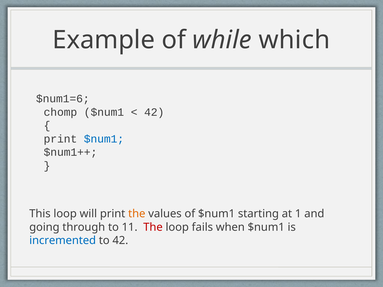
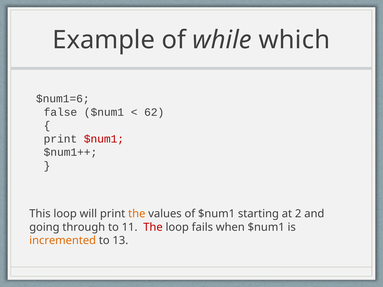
chomp: chomp -> false (60, 112)
42: 42 -> 62 (154, 112)
$num1 colour: blue -> red (104, 139)
1: 1 -> 2 (298, 214)
incremented colour: blue -> orange (63, 241)
to 42: 42 -> 13 (120, 241)
